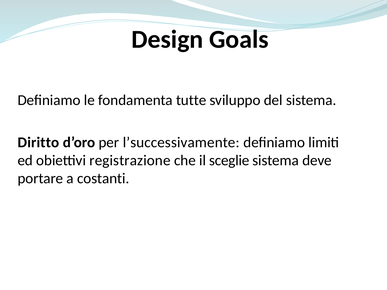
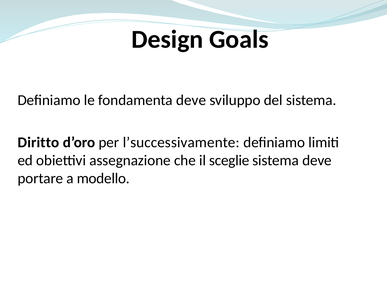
fondamenta tutte: tutte -> deve (191, 100)
registrazione: registrazione -> assegnazione (130, 161)
costanti: costanti -> modello (103, 179)
